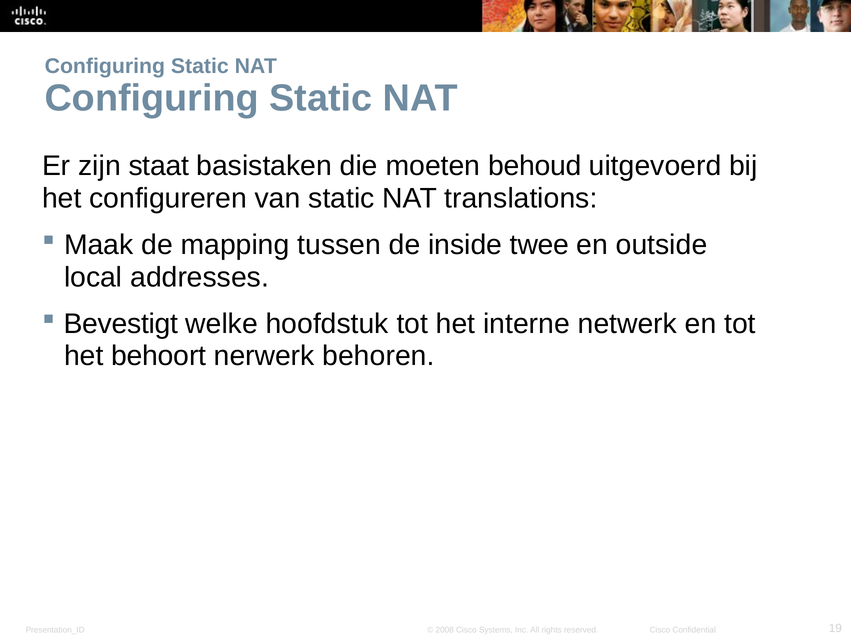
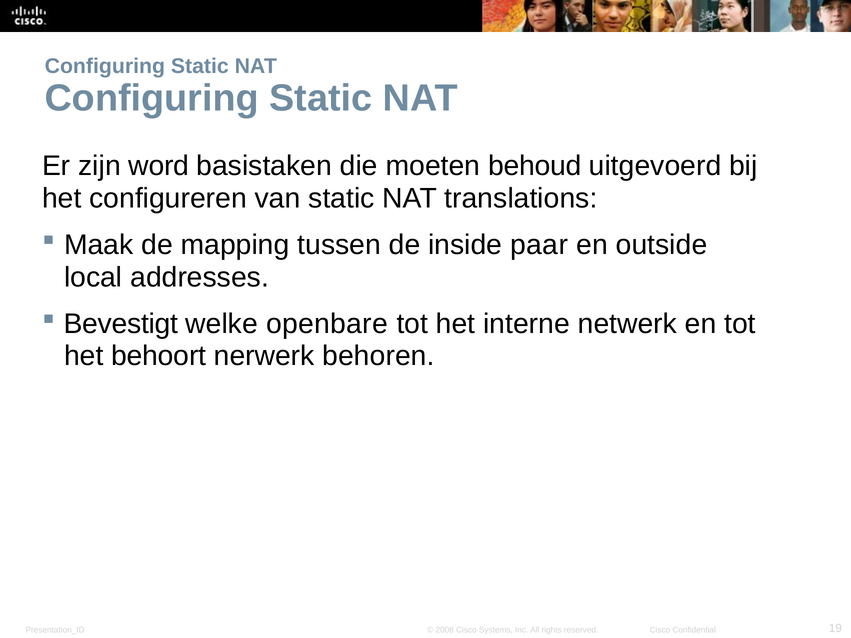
staat: staat -> word (159, 166)
twee: twee -> paar (539, 245)
hoofdstuk: hoofdstuk -> openbare (327, 324)
